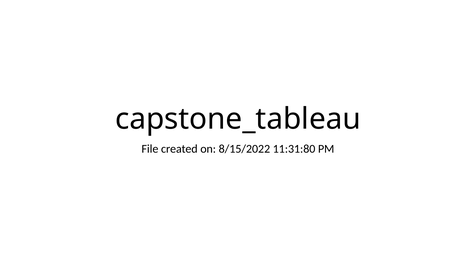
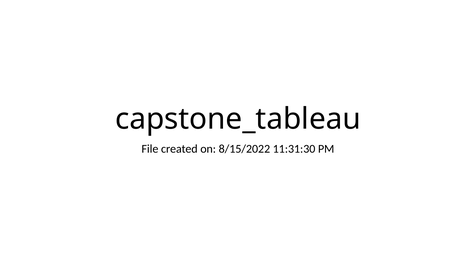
11:31:80: 11:31:80 -> 11:31:30 (294, 149)
